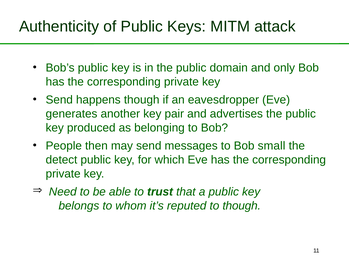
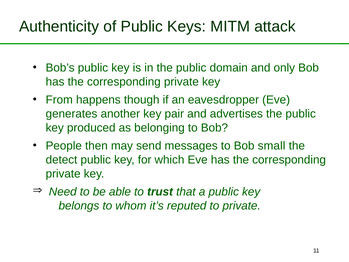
Send: Send -> From (59, 100)
to though: though -> private (242, 206)
